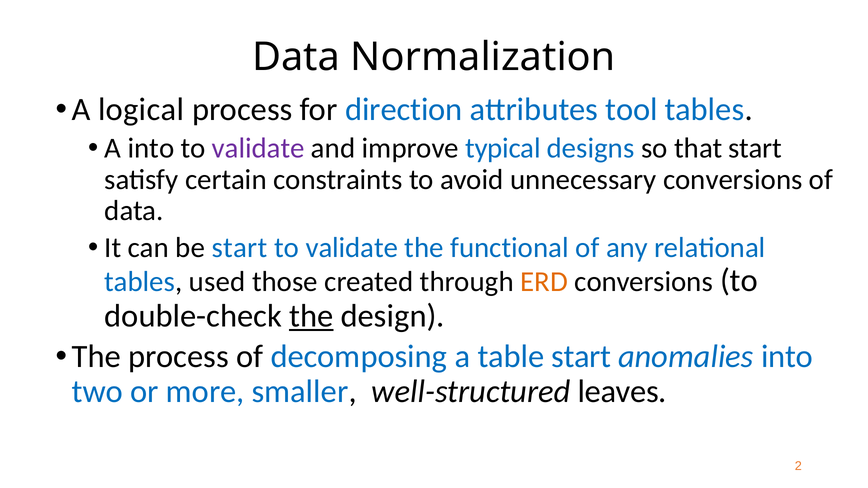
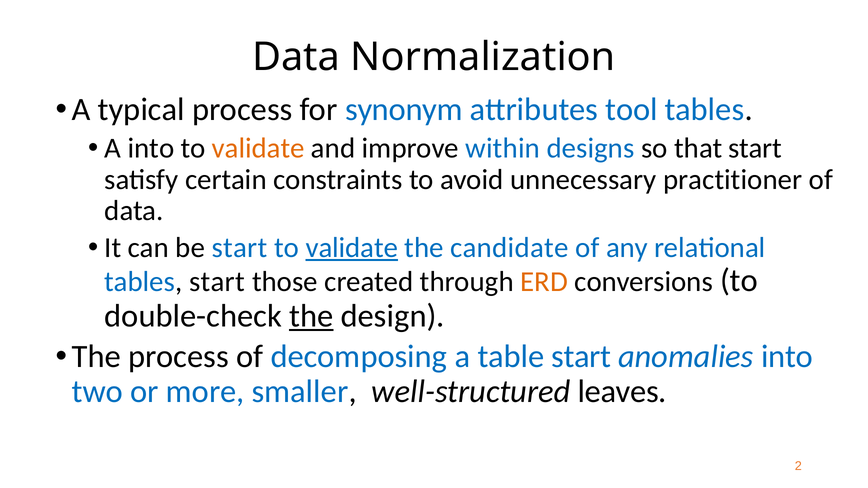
logical: logical -> typical (141, 110)
direction: direction -> synonym (404, 110)
validate colour: purple -> orange (258, 148)
typical: typical -> within (503, 148)
unnecessary conversions: conversions -> practitioner (733, 180)
validate underline: none -> present (352, 248)
functional: functional -> candidate (509, 248)
tables used: used -> start (217, 282)
